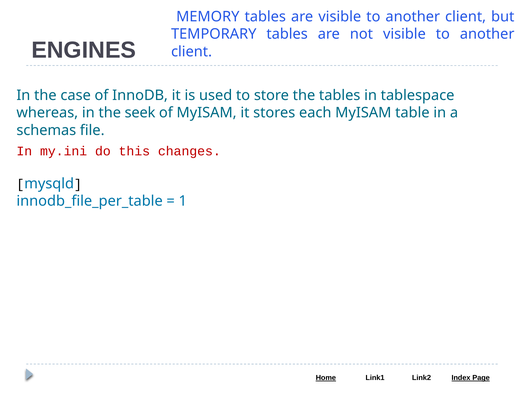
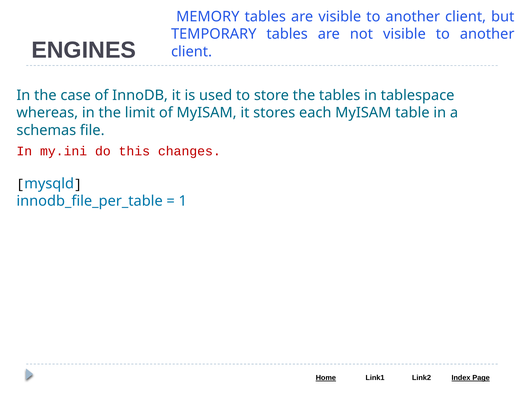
seek: seek -> limit (140, 113)
